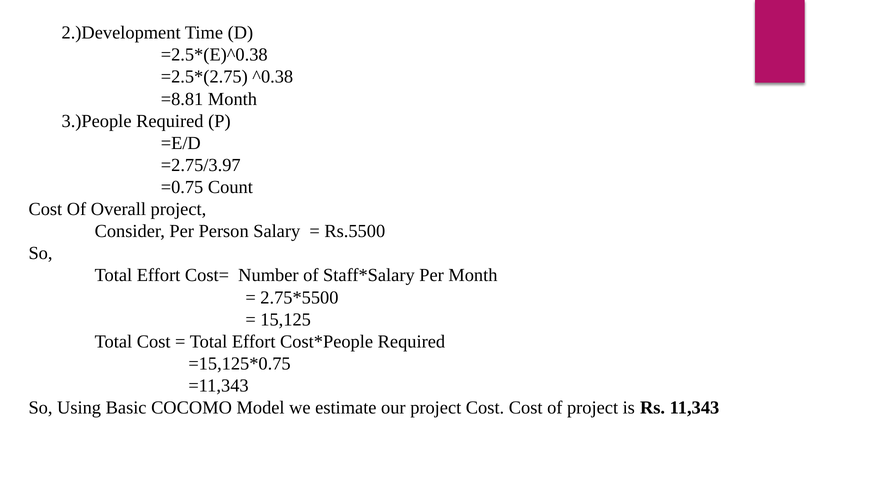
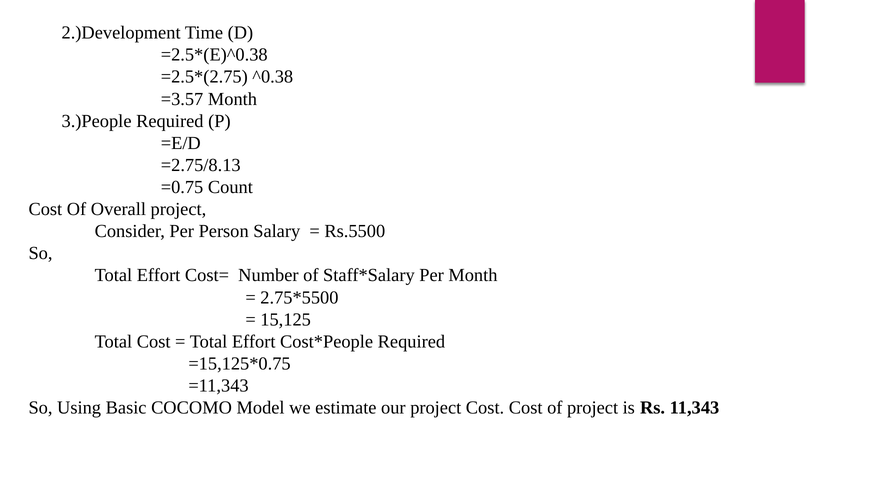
=8.81: =8.81 -> =3.57 (182, 99)
=2.75/3.97: =2.75/3.97 -> =2.75/8.13 (201, 165)
